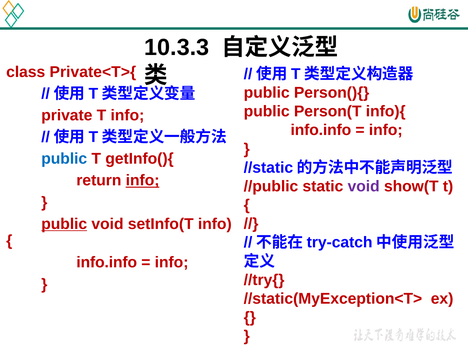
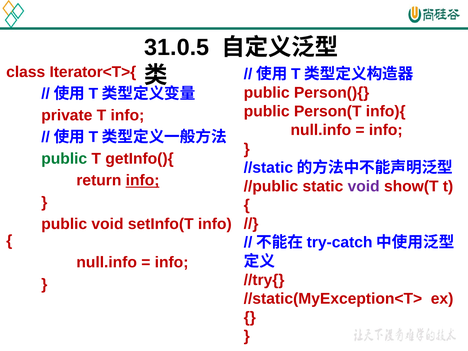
10.3.3: 10.3.3 -> 31.0.5 (177, 47)
Private<T>{: Private<T>{ -> Iterator<T>{ (93, 72)
info.info: info.info -> null.info (321, 130)
public colour: blue -> green (64, 159)
public underline: present -> none (64, 224)
info.info: info.info -> null.info (107, 263)
